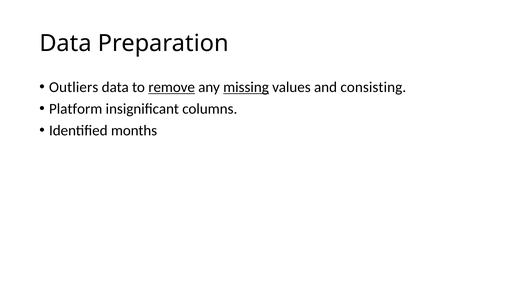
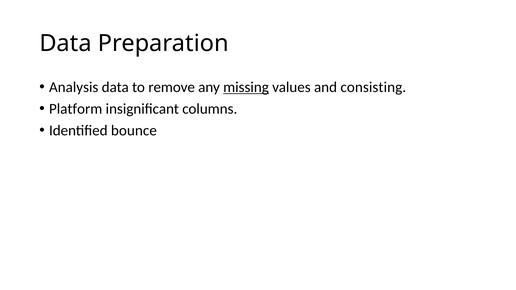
Outliers: Outliers -> Analysis (74, 87)
remove underline: present -> none (172, 87)
months: months -> bounce (134, 131)
